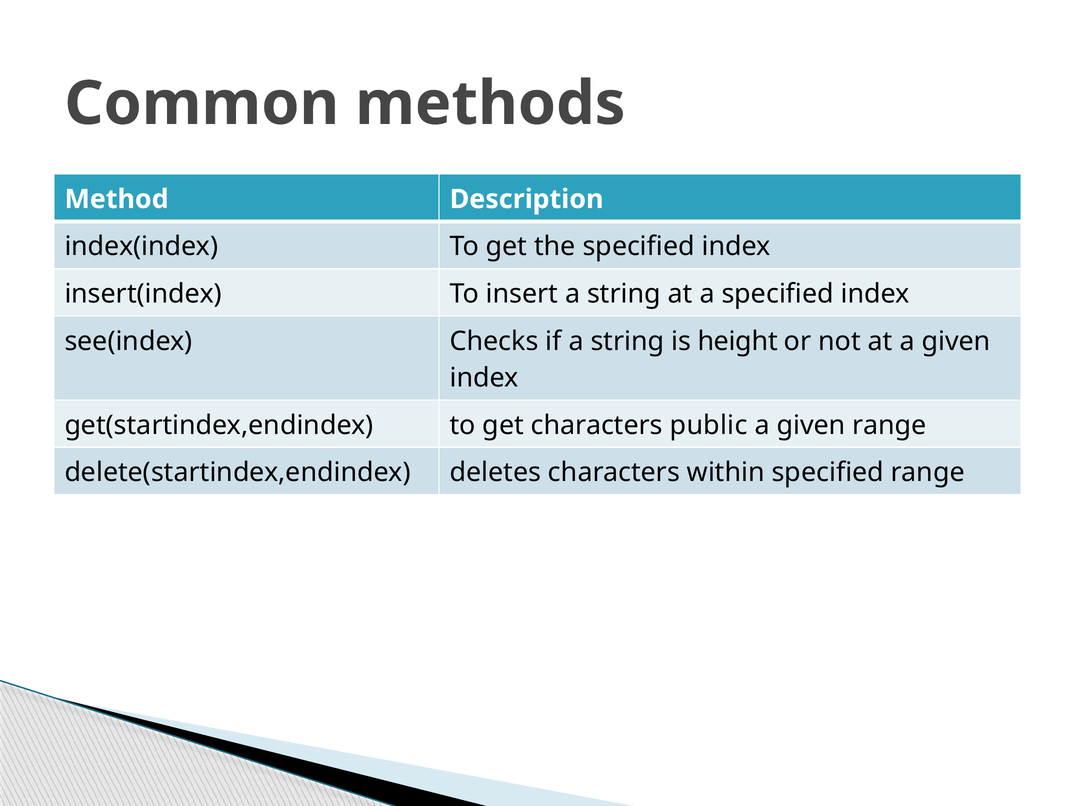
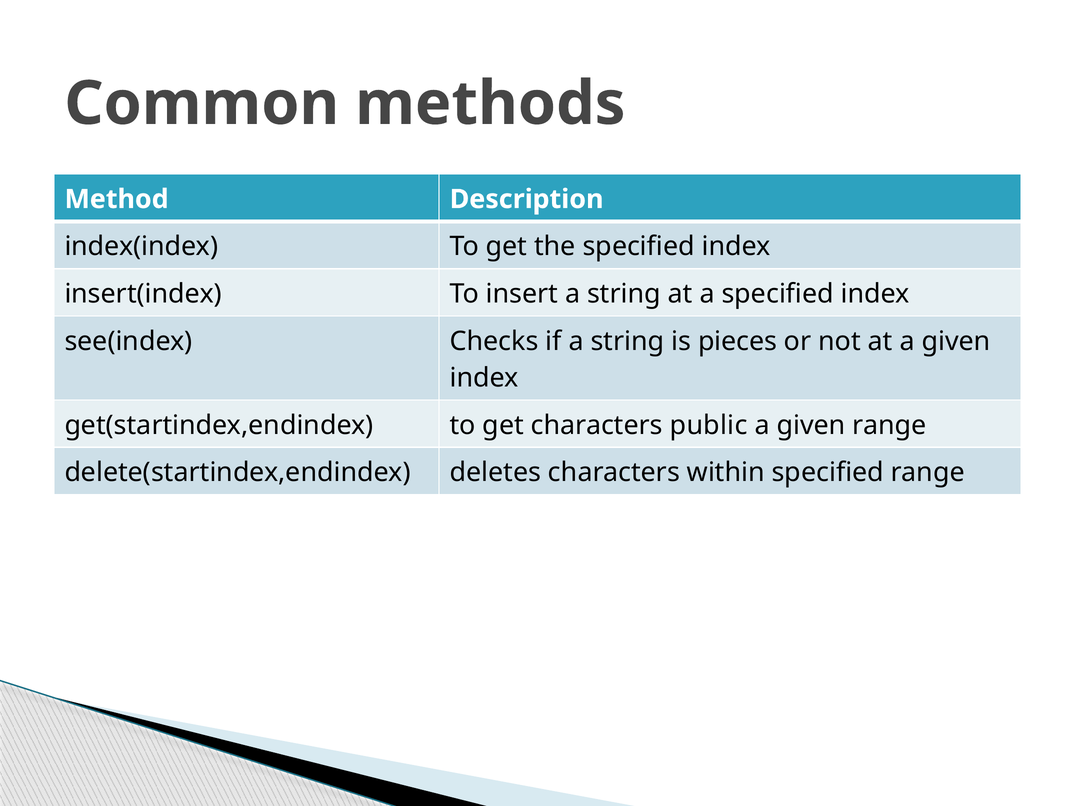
height: height -> pieces (738, 341)
